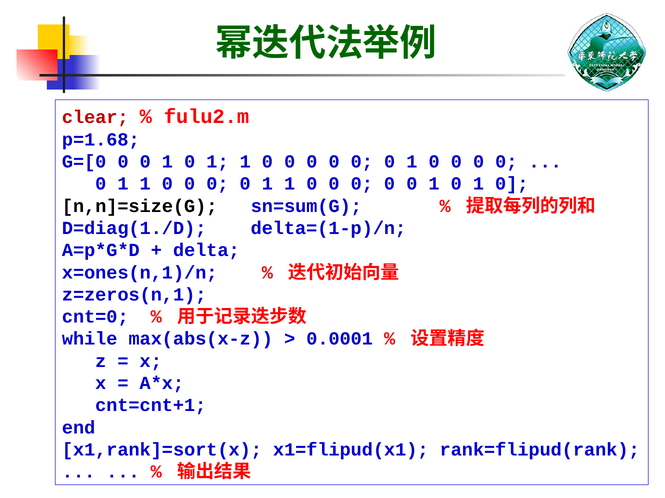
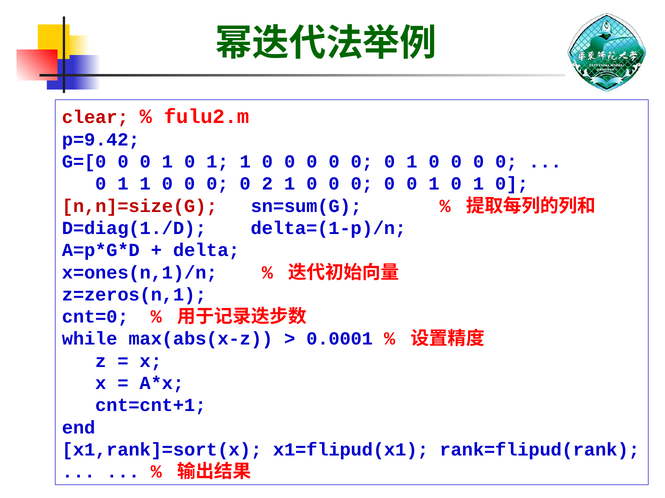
p=1.68: p=1.68 -> p=9.42 (101, 140)
1: 1 -> 2 (267, 184)
n,n]=size(G colour: black -> red (140, 206)
